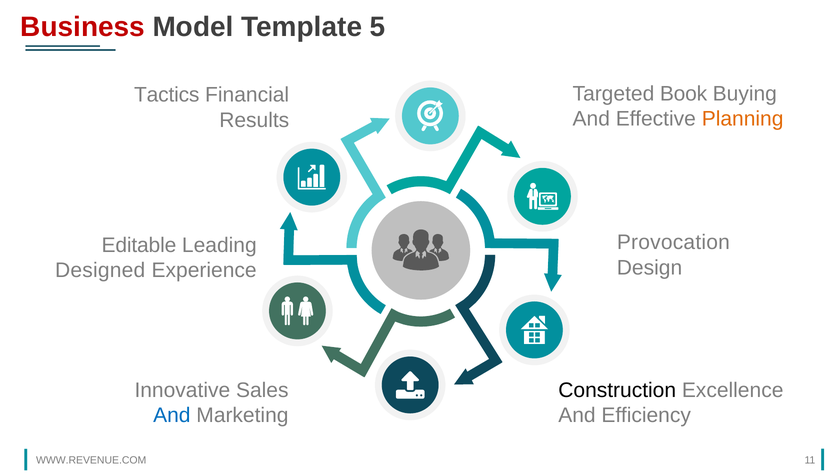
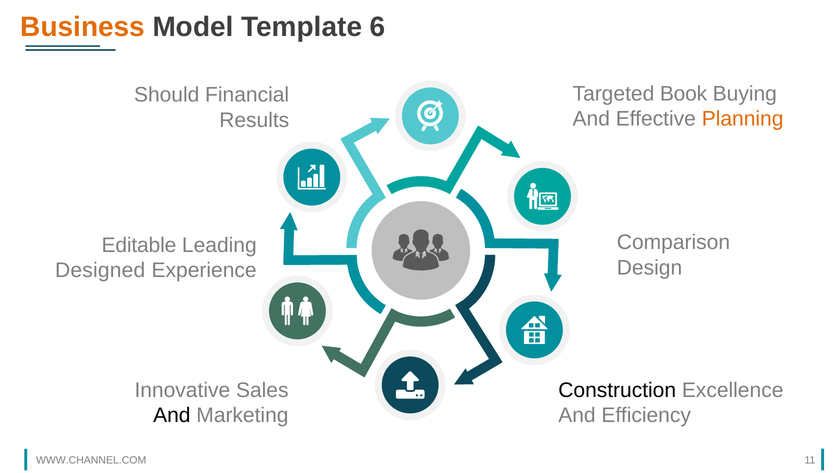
Business colour: red -> orange (83, 27)
5: 5 -> 6 (378, 27)
Tactics: Tactics -> Should (167, 95)
Provocation: Provocation -> Comparison (673, 242)
And colour: blue -> black (172, 415)
WWW.REVENUE.COM: WWW.REVENUE.COM -> WWW.CHANNEL.COM (91, 460)
